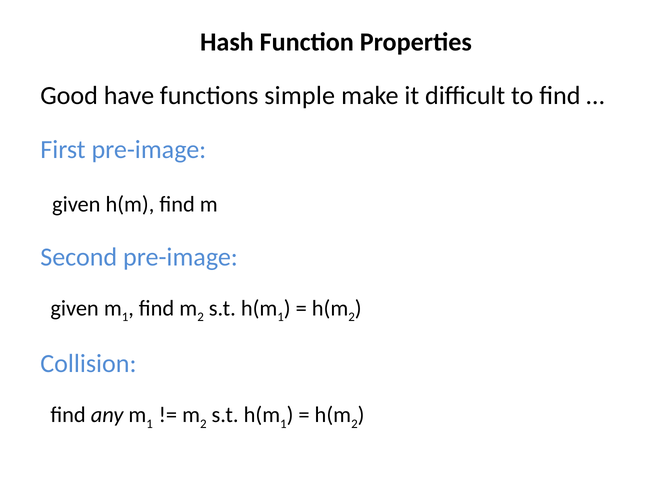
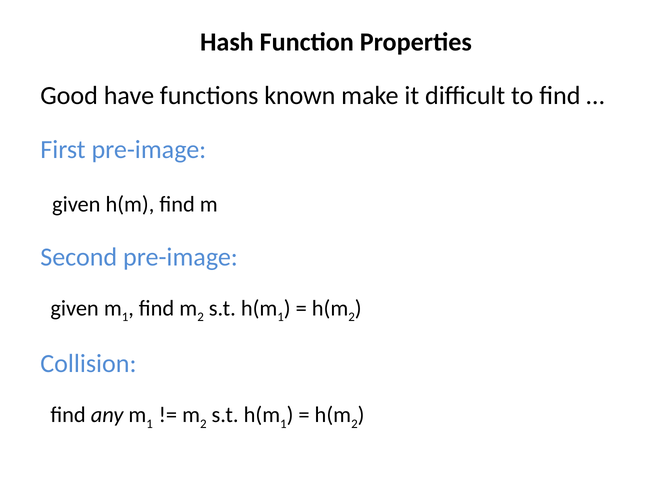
simple: simple -> known (300, 96)
